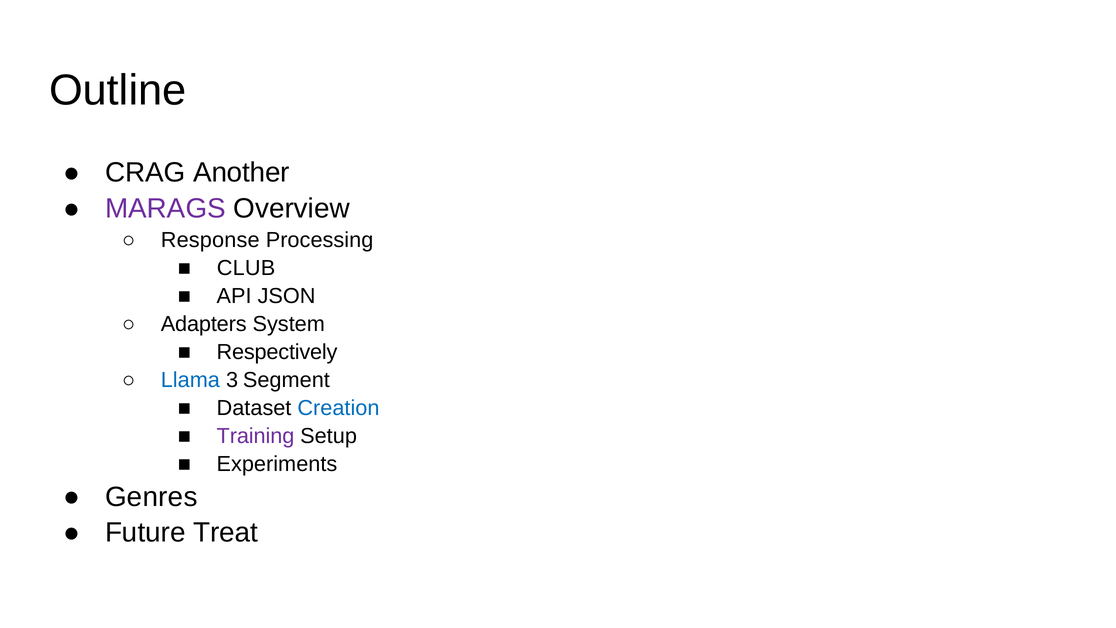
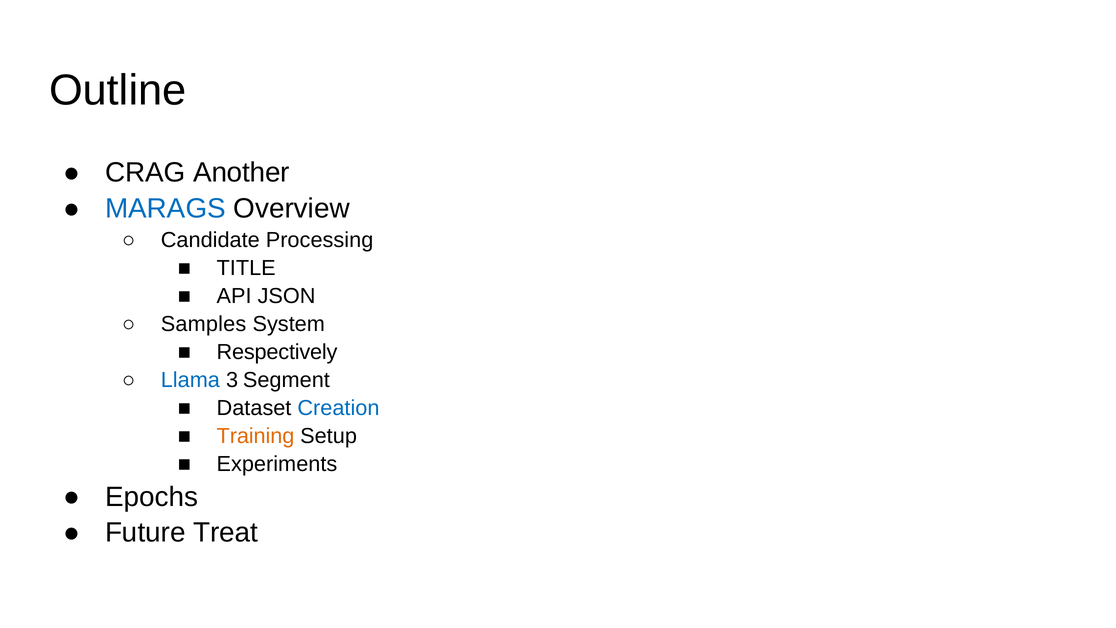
MARAGS colour: purple -> blue (165, 208)
Response: Response -> Candidate (210, 240)
CLUB: CLUB -> TITLE (246, 268)
Adapters: Adapters -> Samples (204, 324)
Training colour: purple -> orange (255, 436)
Genres: Genres -> Epochs (151, 497)
